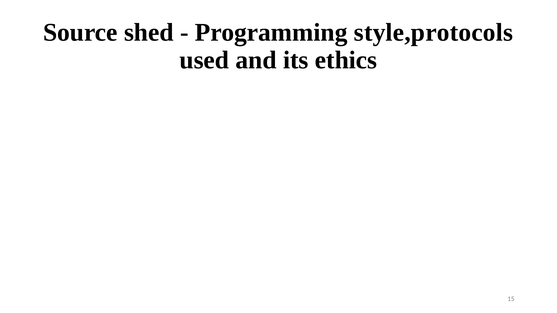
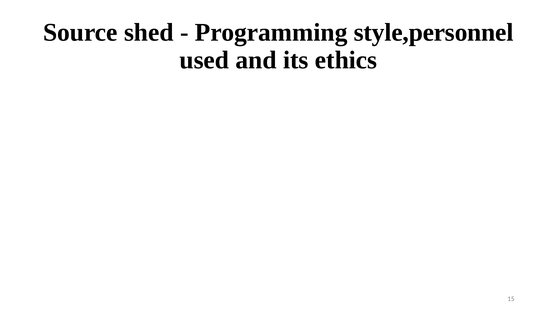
style,protocols: style,protocols -> style,personnel (434, 32)
